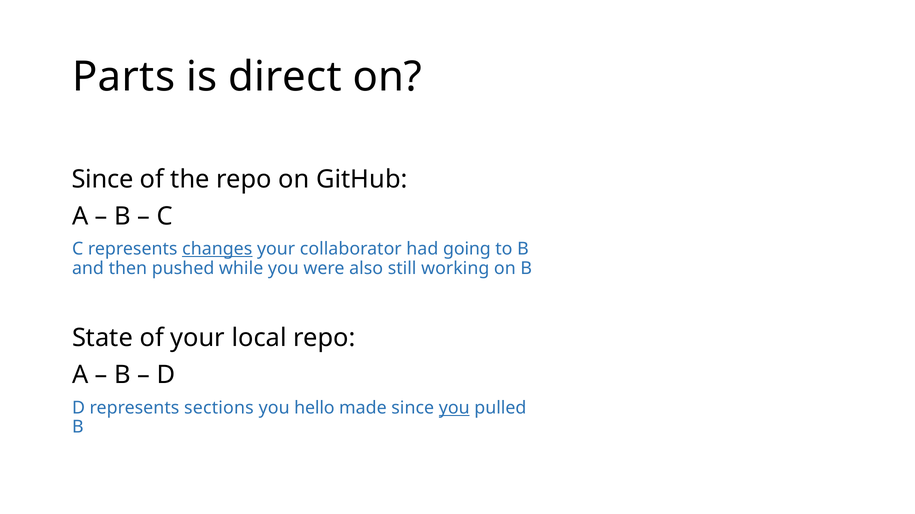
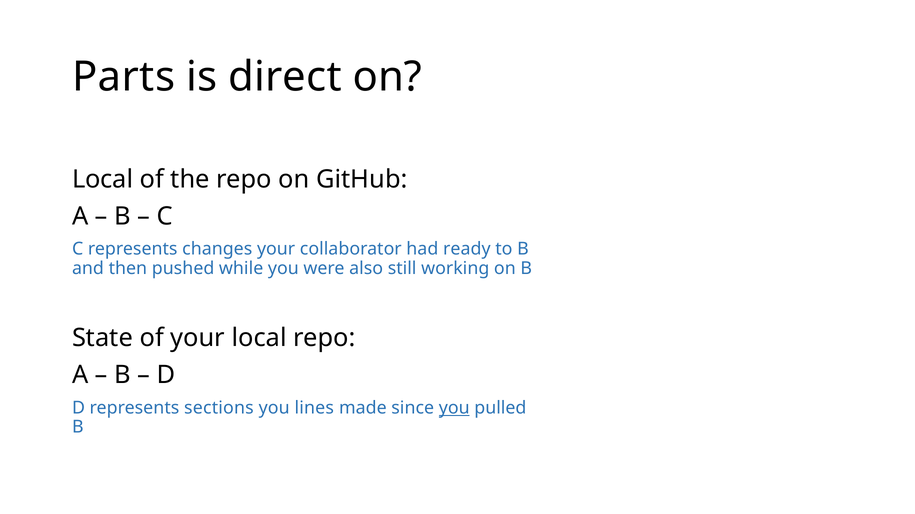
Since: Since -> Local (103, 179)
changes underline: present -> none (217, 249)
going: going -> ready (467, 249)
hello: hello -> lines (314, 408)
